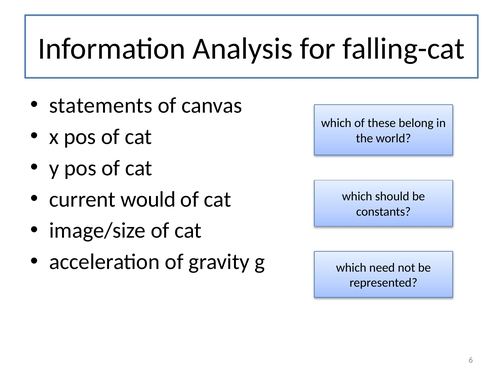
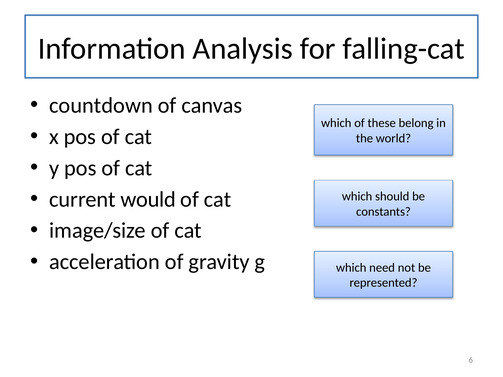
statements: statements -> countdown (101, 106)
